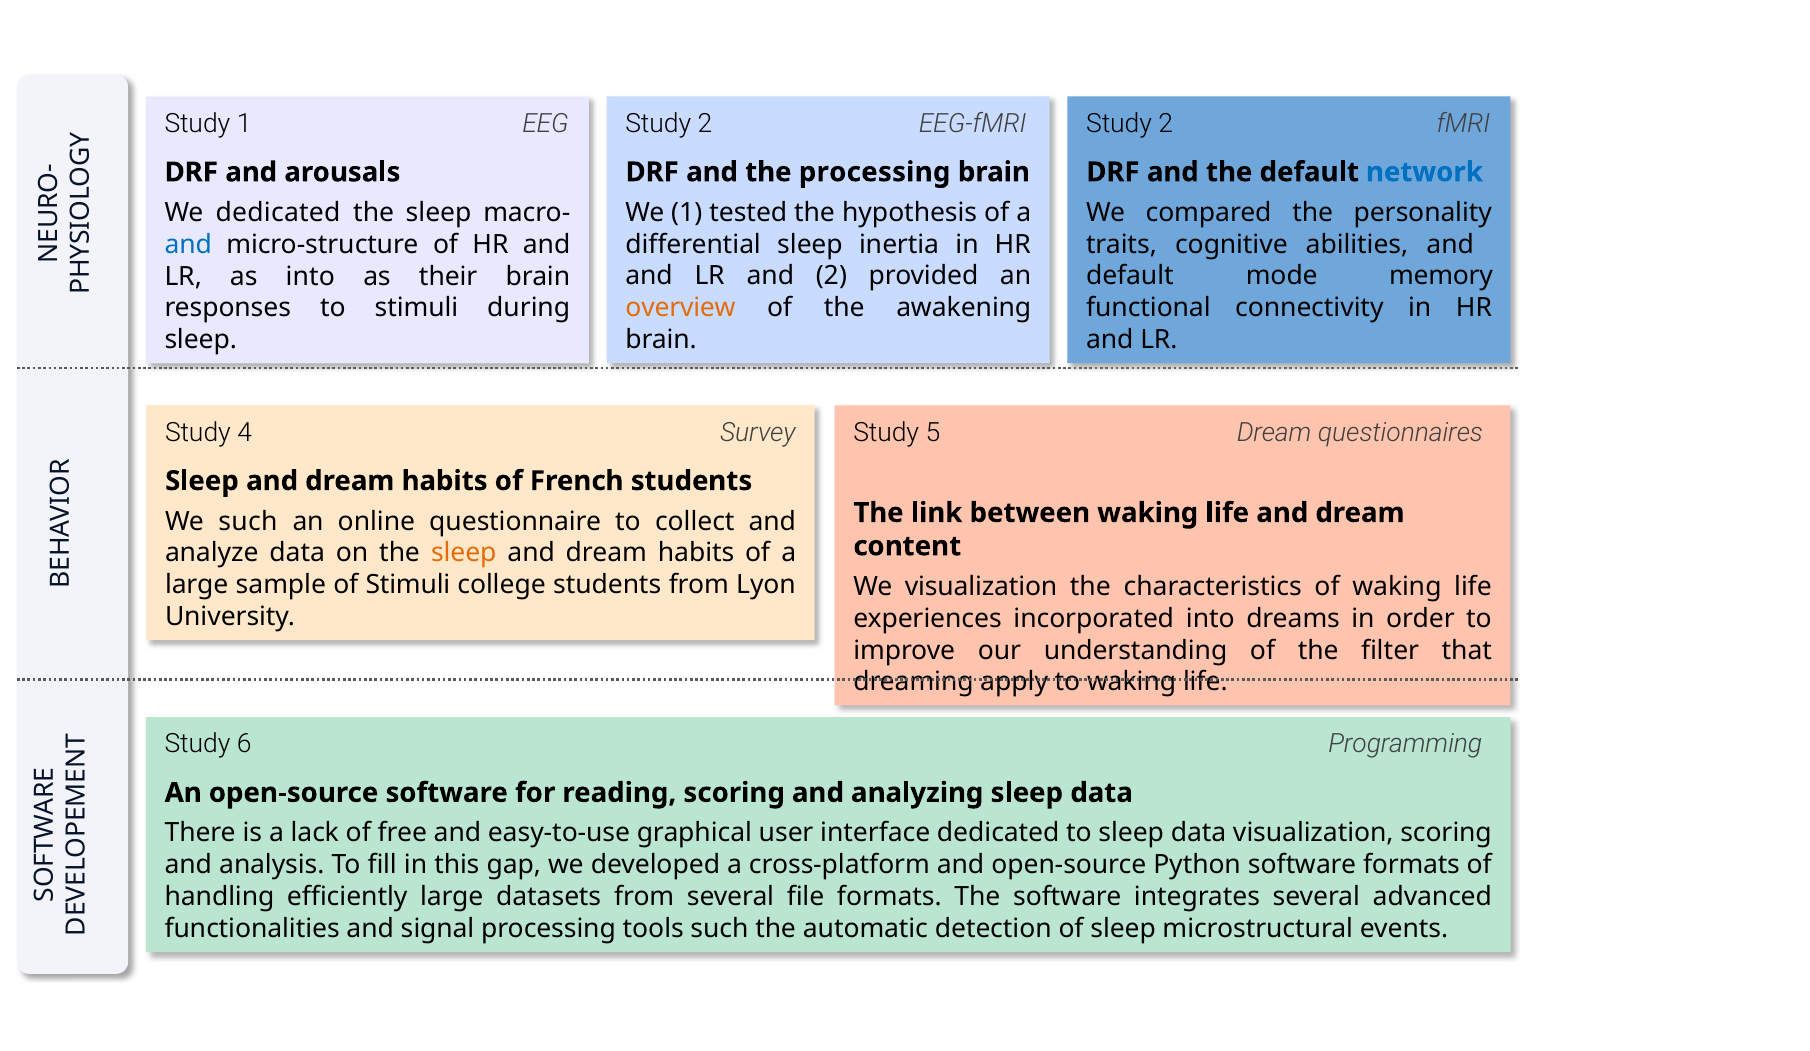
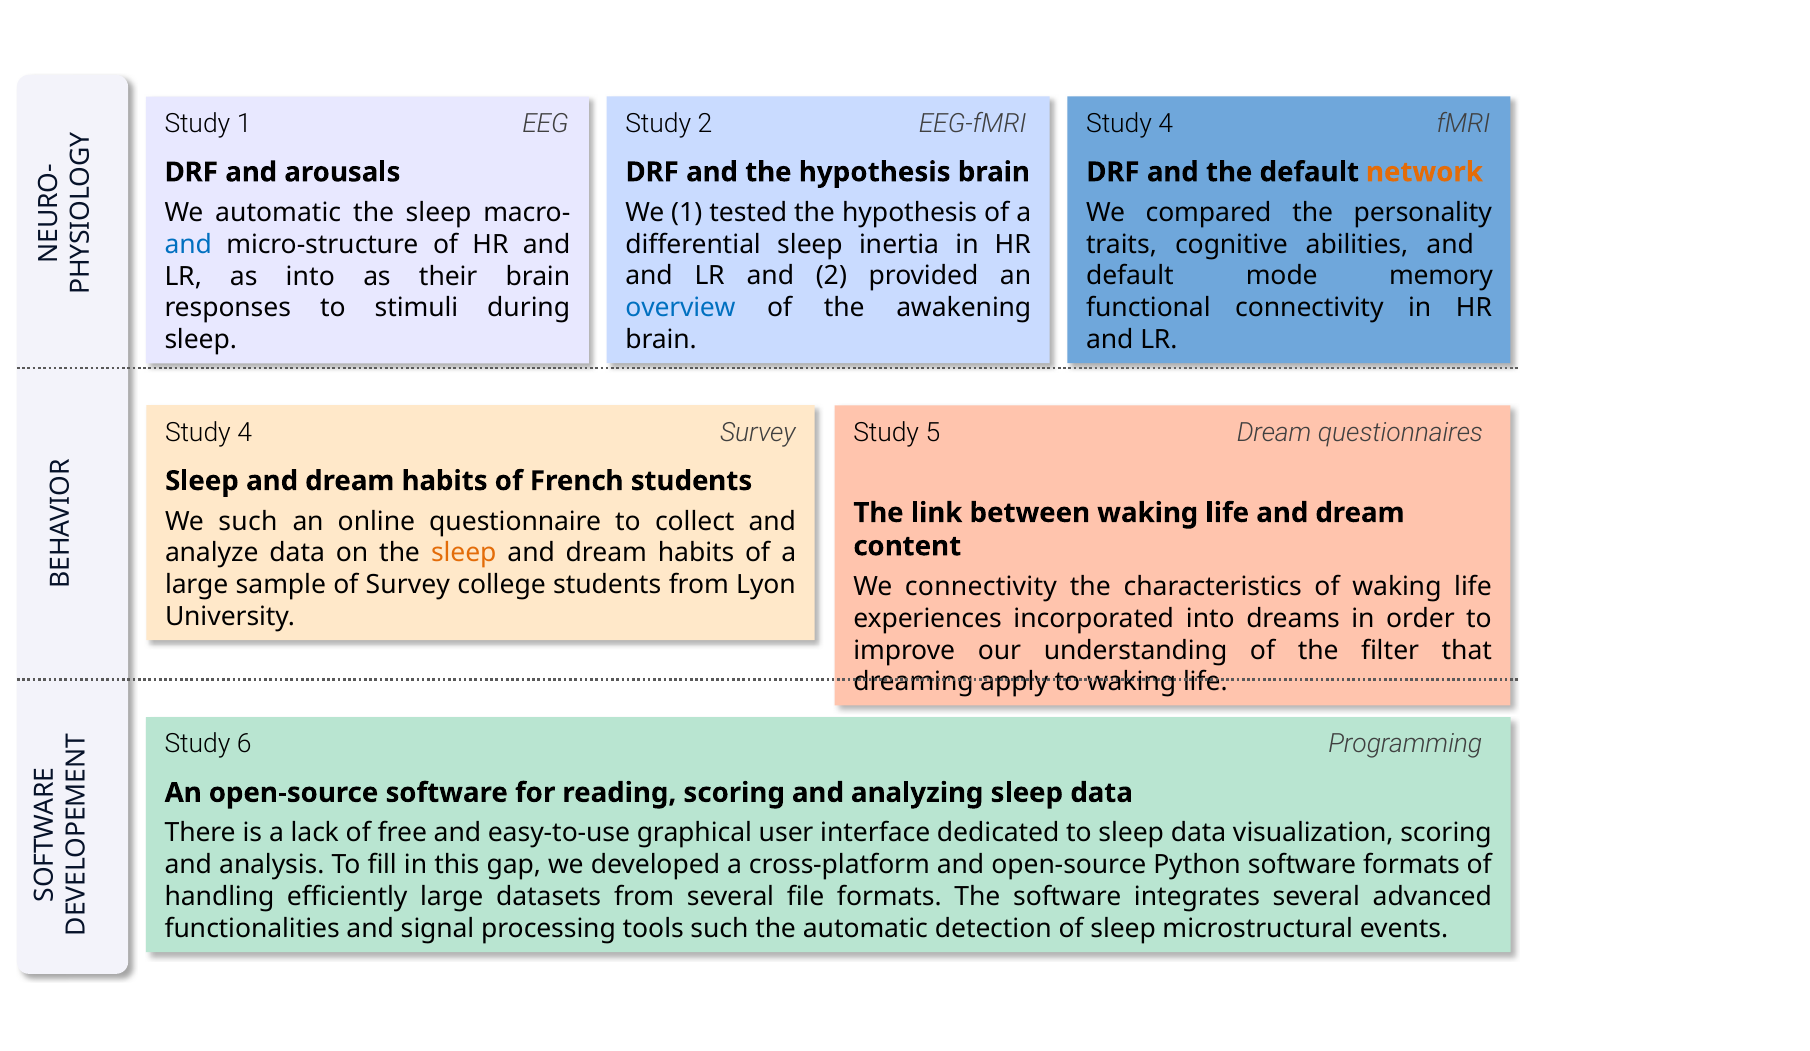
2: 2 -> 4 (1166, 124)
and the processing: processing -> hypothesis (875, 172)
network colour: blue -> orange (1424, 172)
We dedicated: dedicated -> automatic (278, 213)
overview colour: orange -> blue (680, 308)
of Stimuli: Stimuli -> Survey (408, 585)
We visualization: visualization -> connectivity (981, 587)
